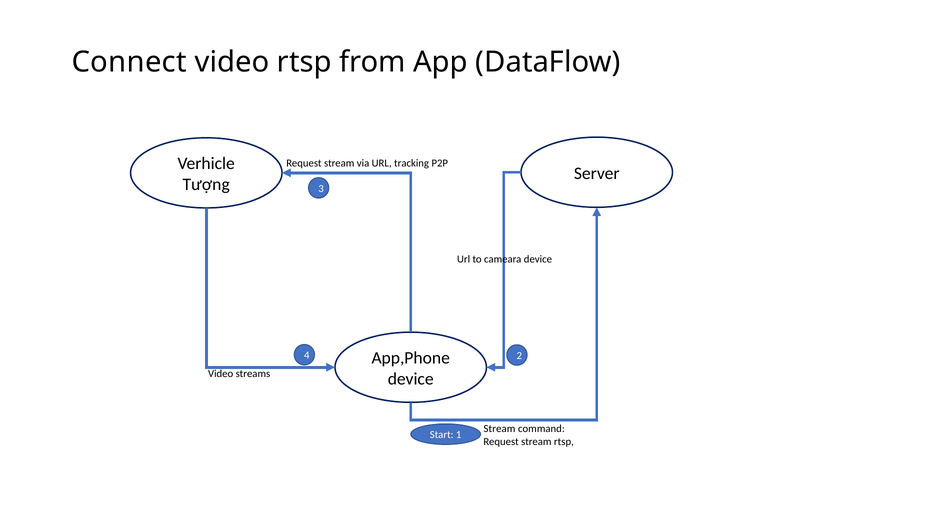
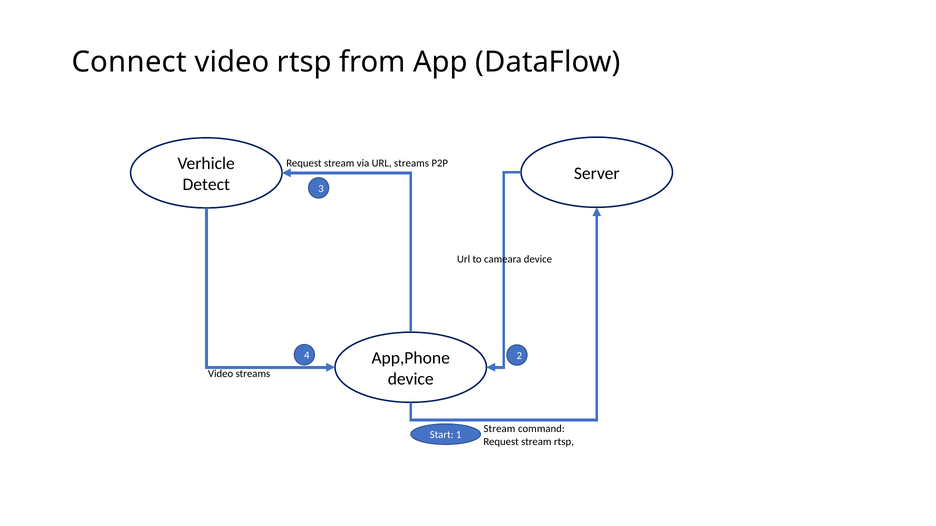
URL tracking: tracking -> streams (412, 164)
Tượng: Tượng -> Detect (206, 185)
